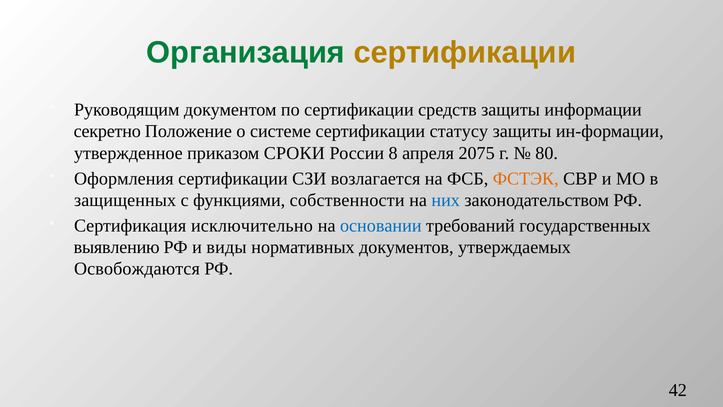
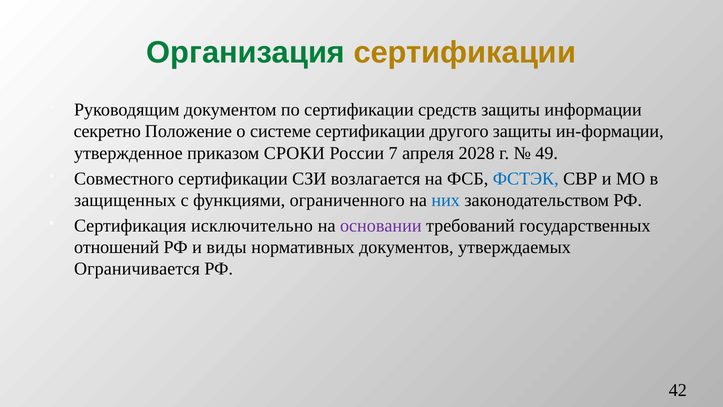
статусу: статусу -> другого (459, 131)
8: 8 -> 7 (393, 153)
2075: 2075 -> 2028 (477, 153)
80: 80 -> 49 (547, 153)
Оформления: Оформления -> Совместного (124, 178)
ФСТЭК colour: orange -> blue (526, 178)
собственности: собственности -> ограниченного (347, 200)
основании colour: blue -> purple (381, 225)
выявлению: выявлению -> отношений (117, 247)
Освобождаются: Освобождаются -> Ограничивается (137, 269)
